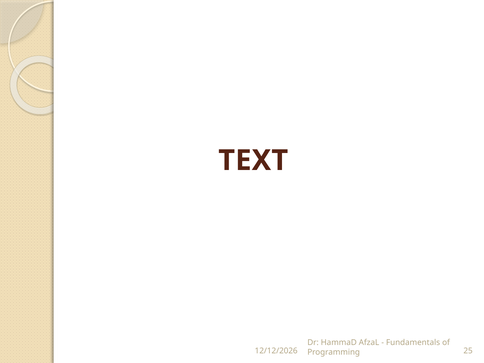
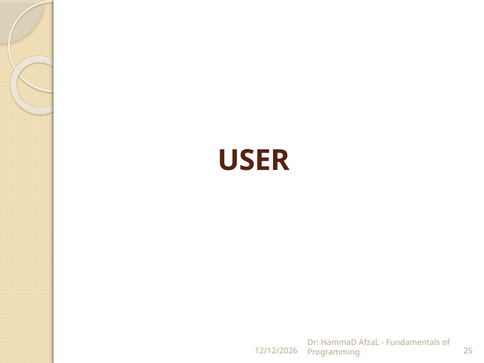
TEXT: TEXT -> USER (253, 160)
